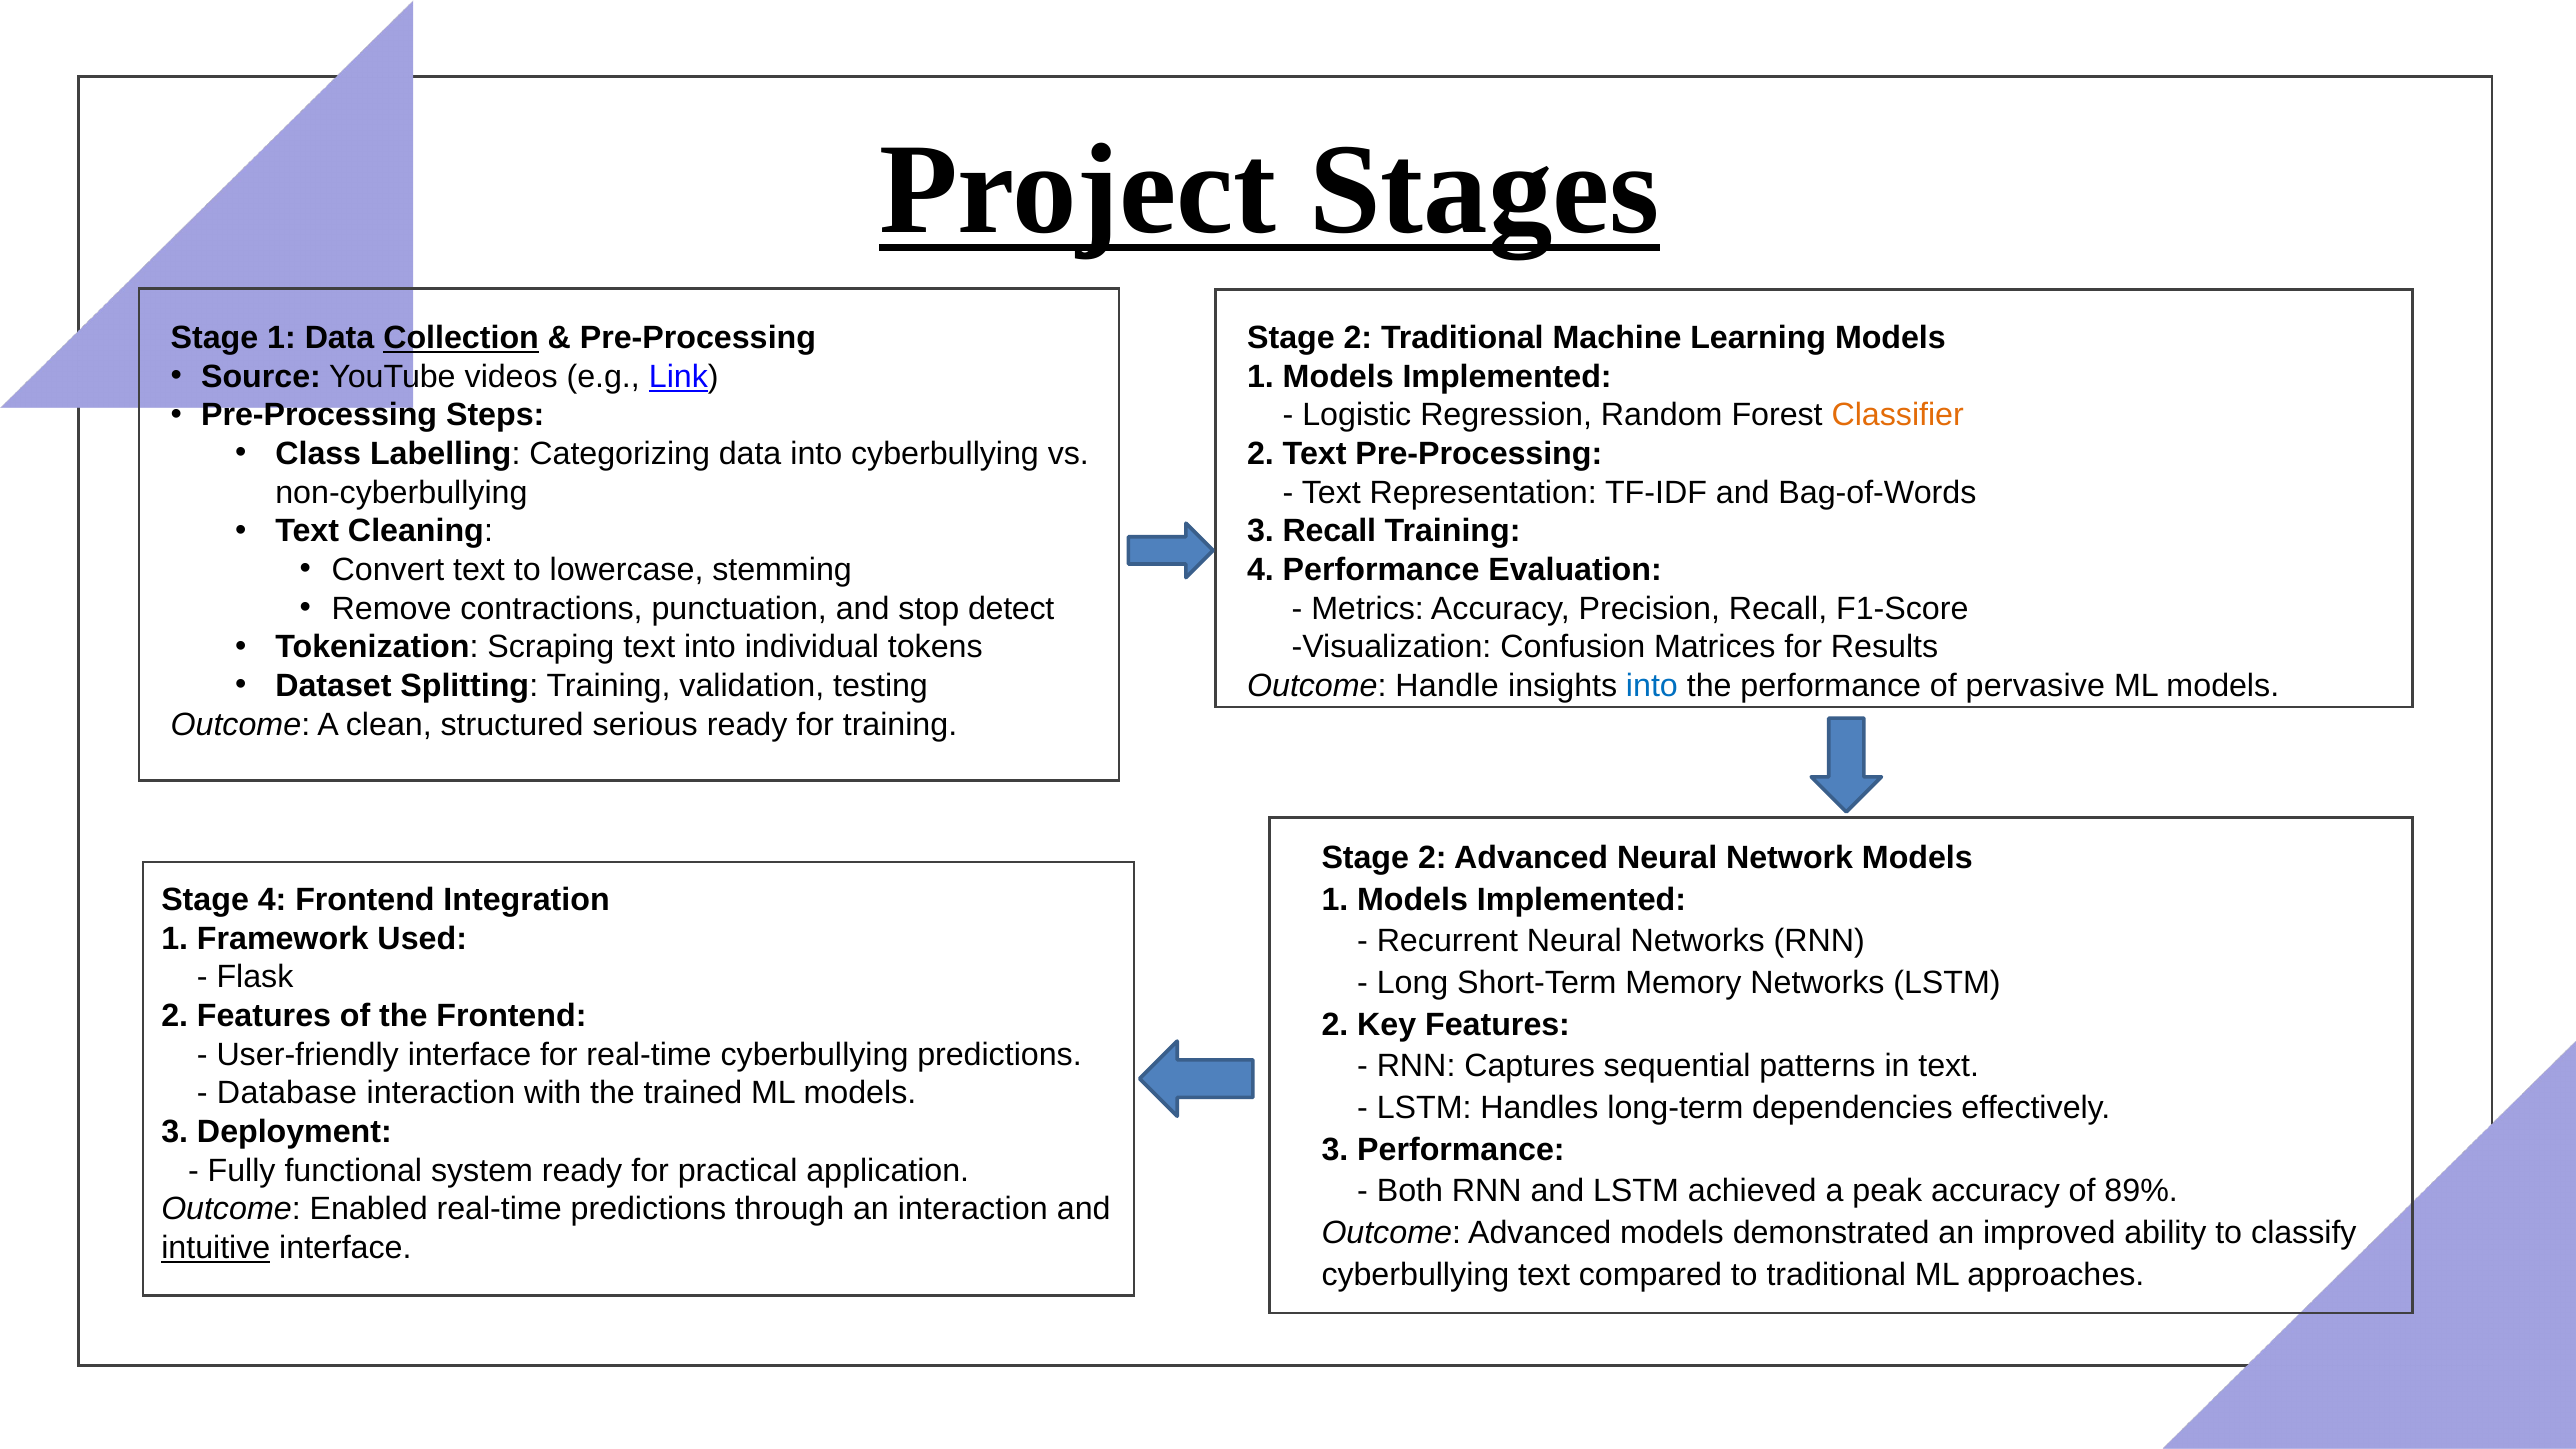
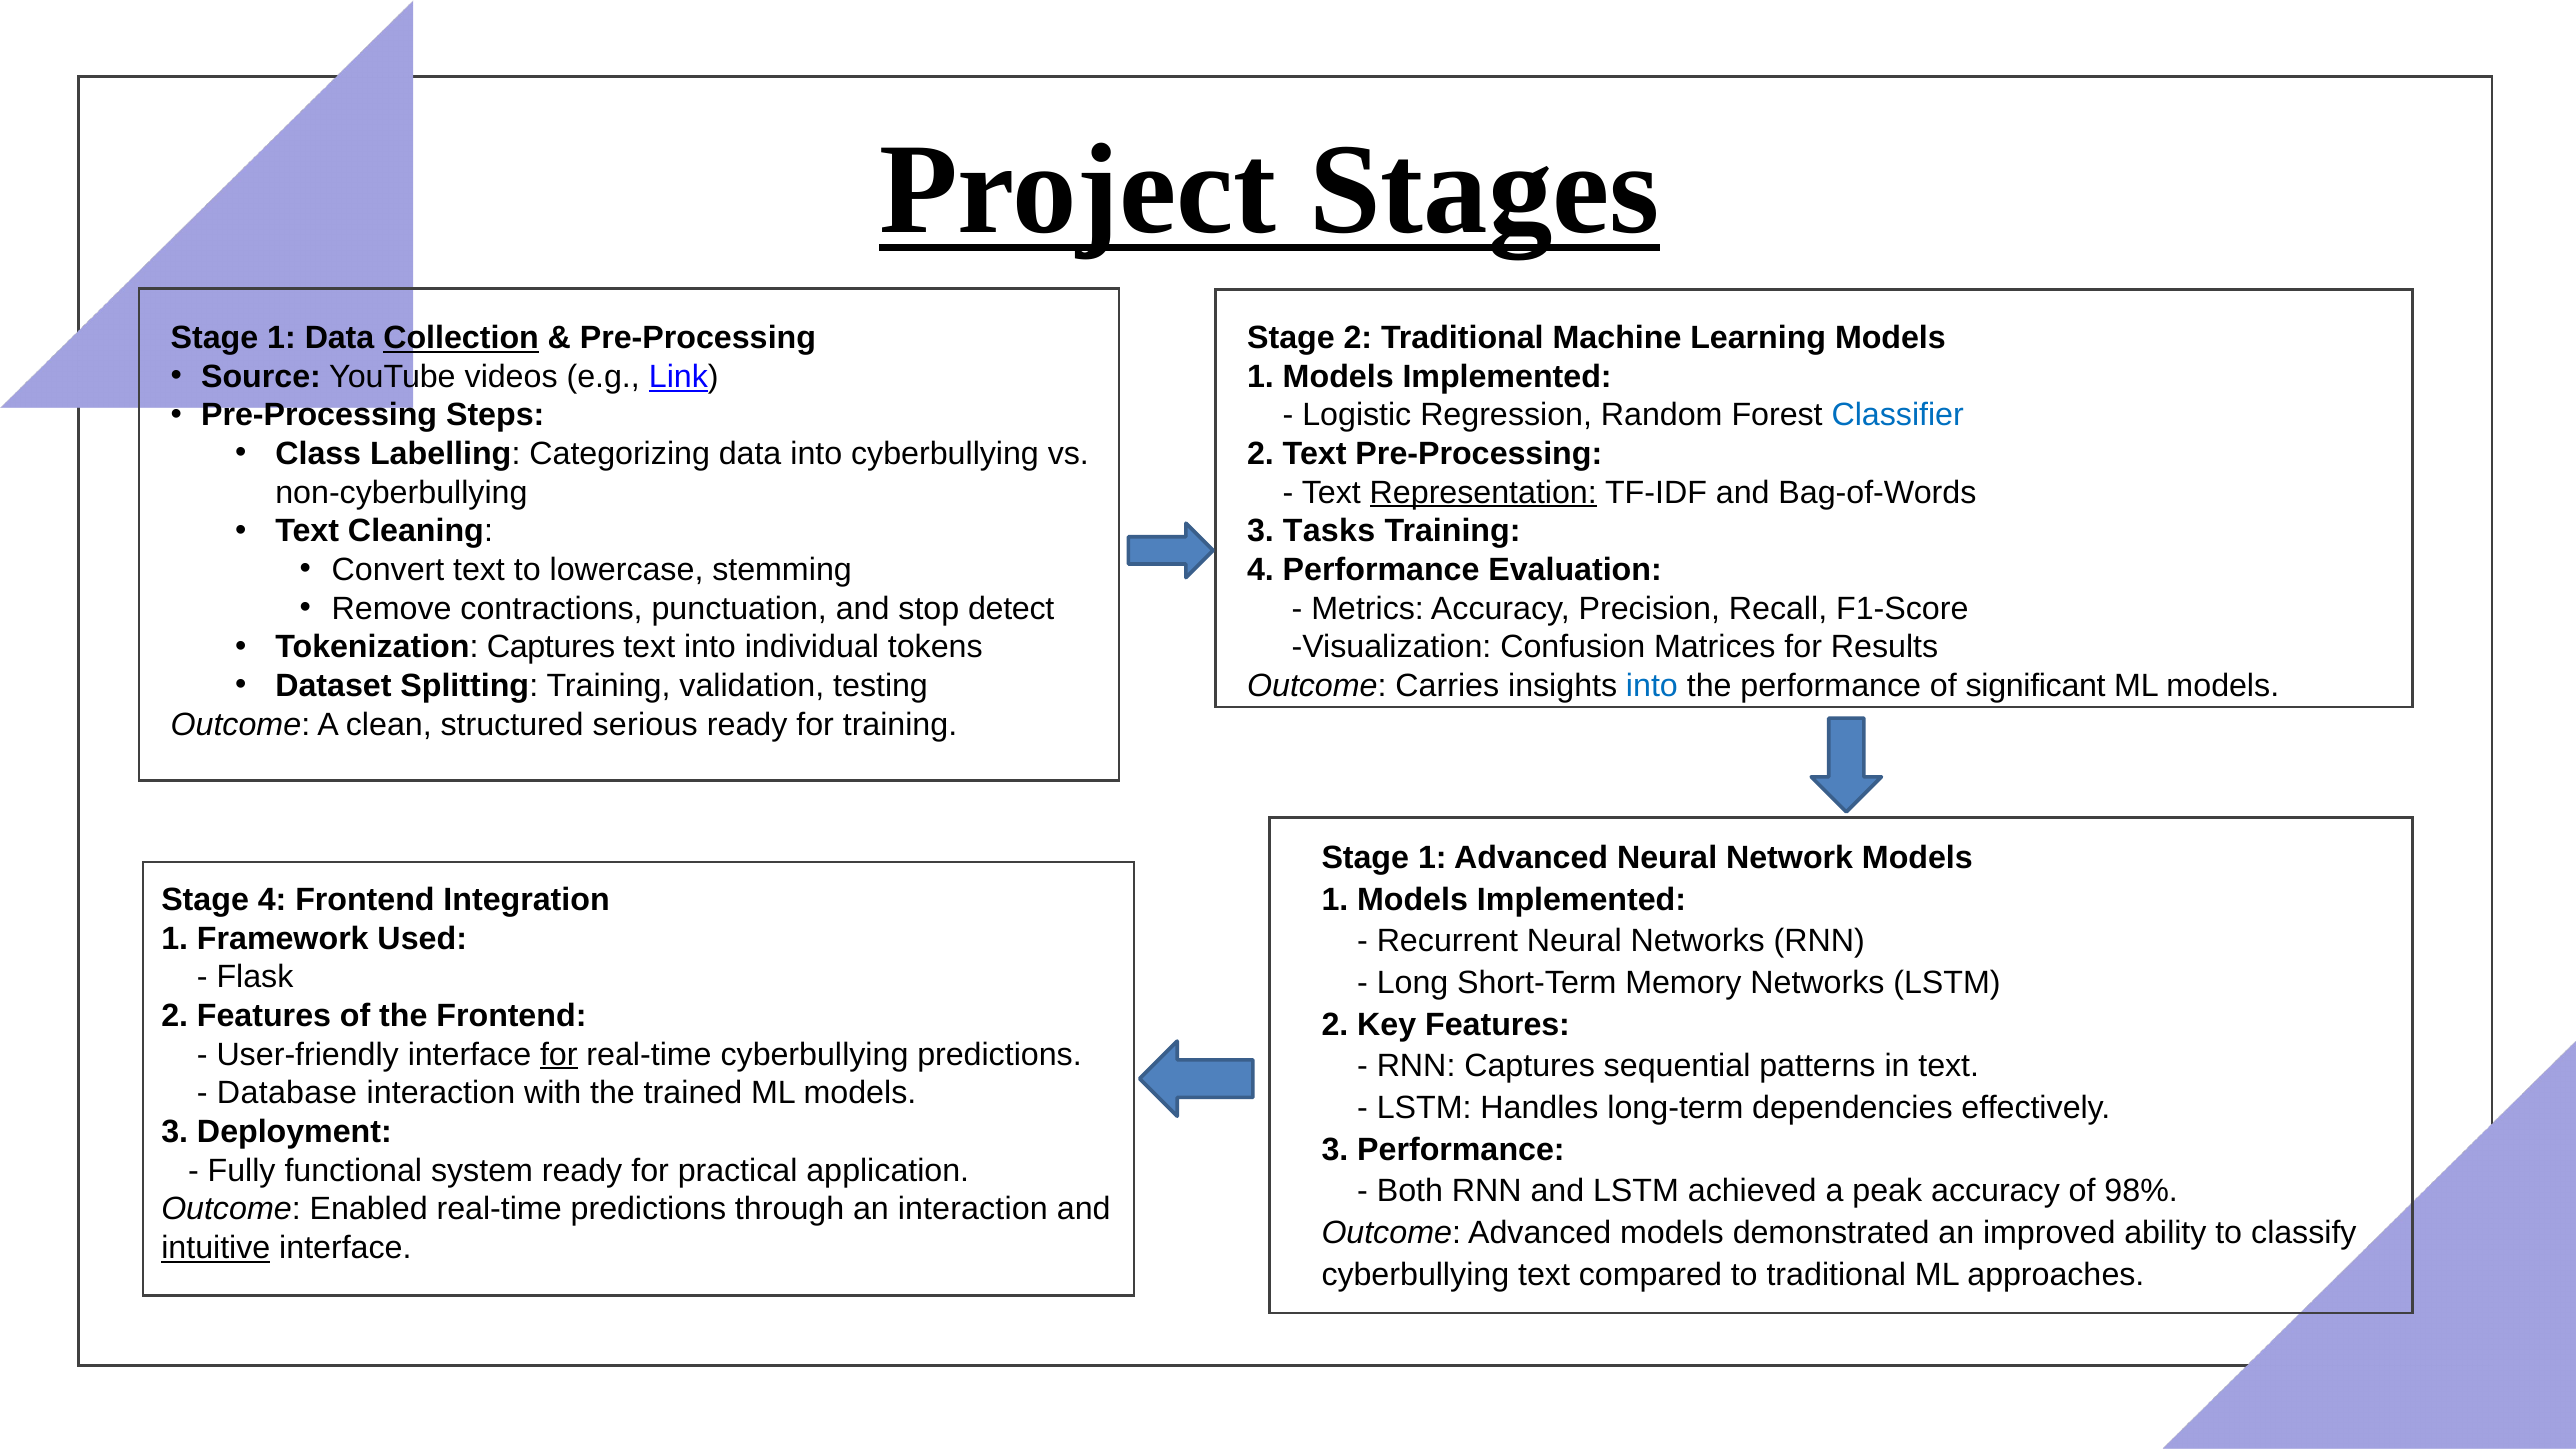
Classifier colour: orange -> blue (1898, 415)
Representation underline: none -> present (1483, 493)
3 Recall: Recall -> Tasks (1329, 531)
Tokenization Scraping: Scraping -> Captures (551, 647)
Handle: Handle -> Carries (1447, 686)
pervasive: pervasive -> significant (2036, 686)
2: 2 -> 1 (1432, 858)
for underline: none -> present (559, 1055)
89%: 89% -> 98% (2141, 1191)
